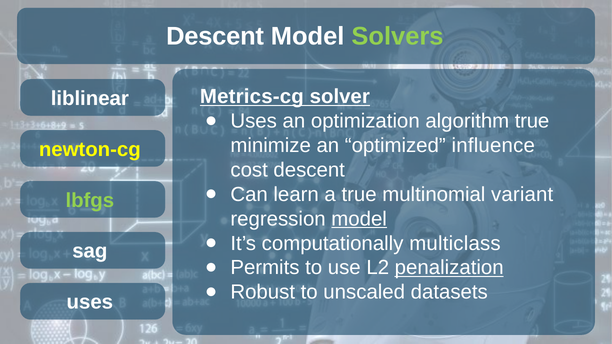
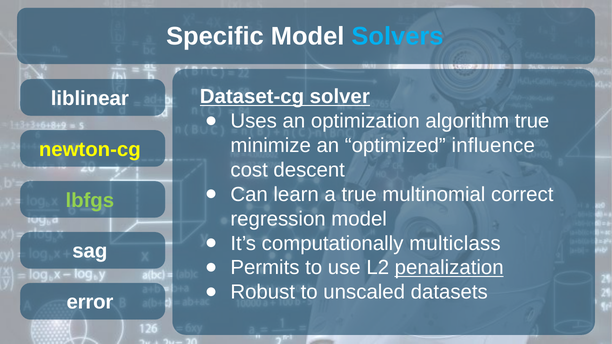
Descent: Descent -> Specific (215, 36)
Solvers colour: light green -> light blue (398, 36)
Metrics-cg: Metrics-cg -> Dataset-cg (252, 97)
variant: variant -> correct (522, 195)
model underline: present -> none (359, 219)
uses: uses -> error (90, 302)
